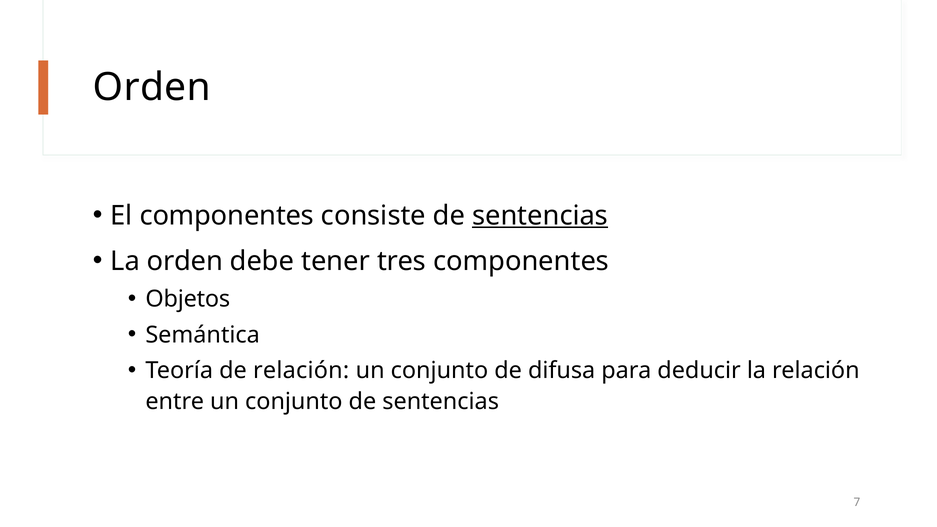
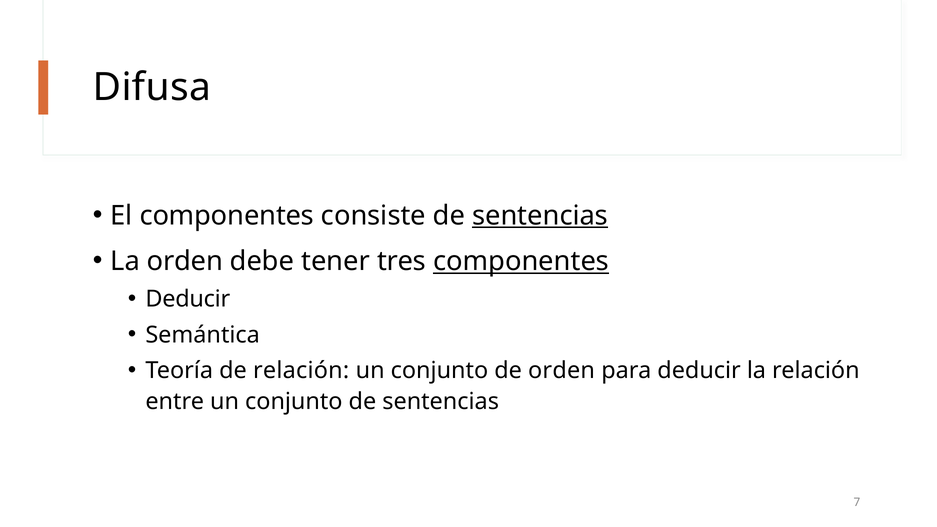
Orden: Orden -> Difusa (152, 87)
componentes underline: none -> present (521, 261)
Objetos: Objetos -> Deducir (188, 299)
de difusa: difusa -> orden (562, 371)
